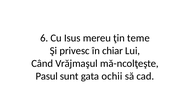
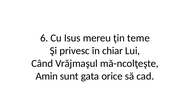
Pasul: Pasul -> Amin (47, 76)
ochii: ochii -> orice (112, 76)
